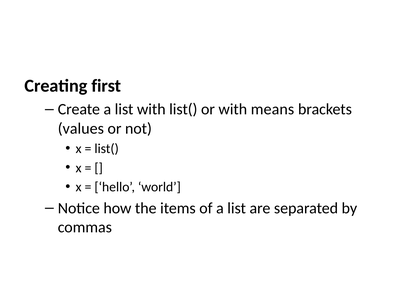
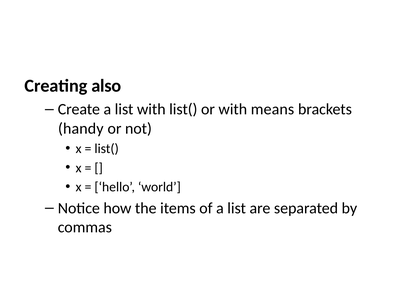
first: first -> also (106, 86)
values: values -> handy (81, 128)
